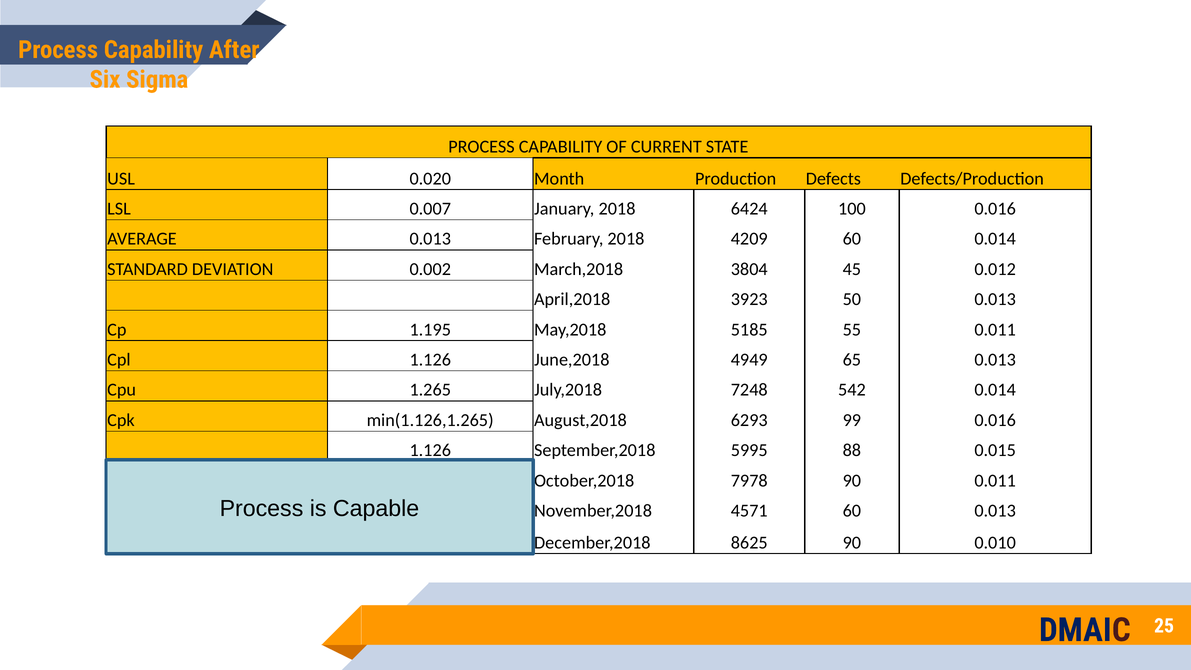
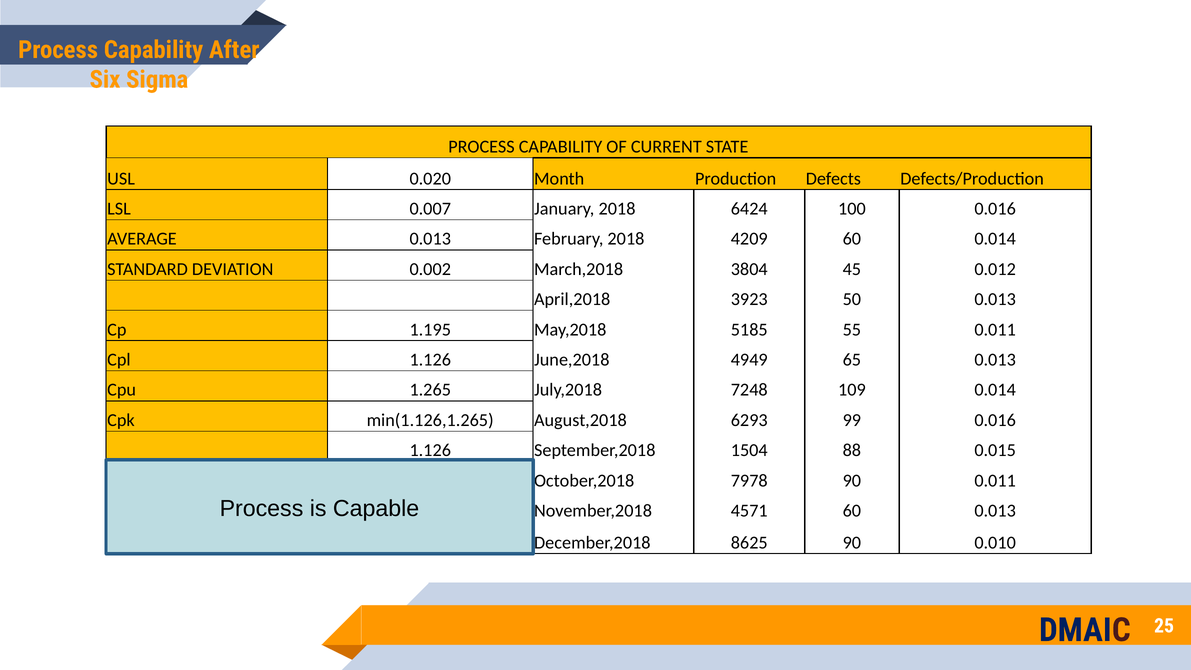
542: 542 -> 109 (852, 390)
5995: 5995 -> 1504 (749, 450)
